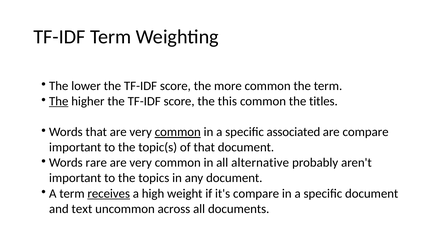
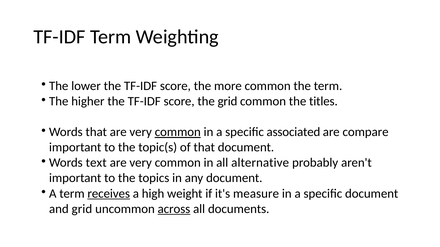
The underline: present -> none (59, 101)
the this: this -> grid (227, 101)
rare: rare -> text (96, 163)
it's compare: compare -> measure (256, 194)
and text: text -> grid (82, 209)
across underline: none -> present (174, 209)
